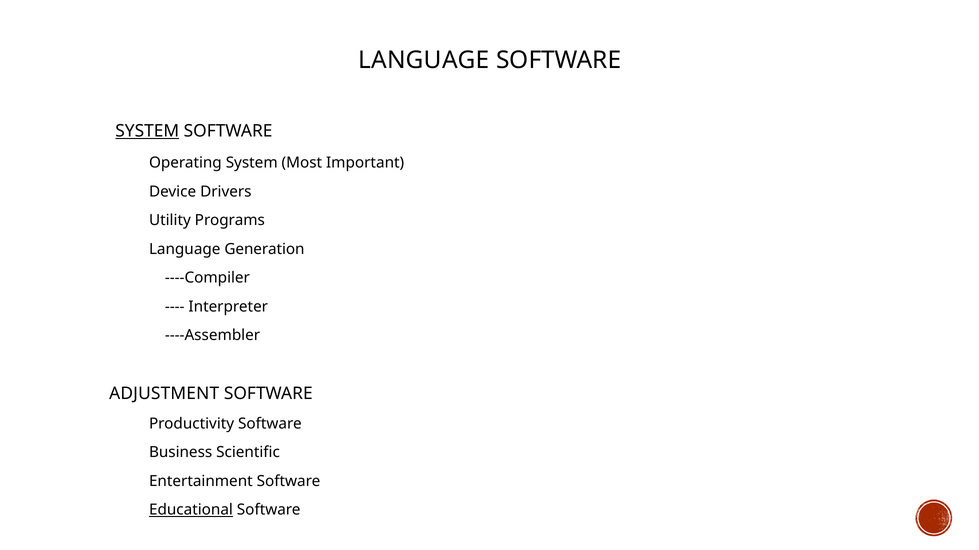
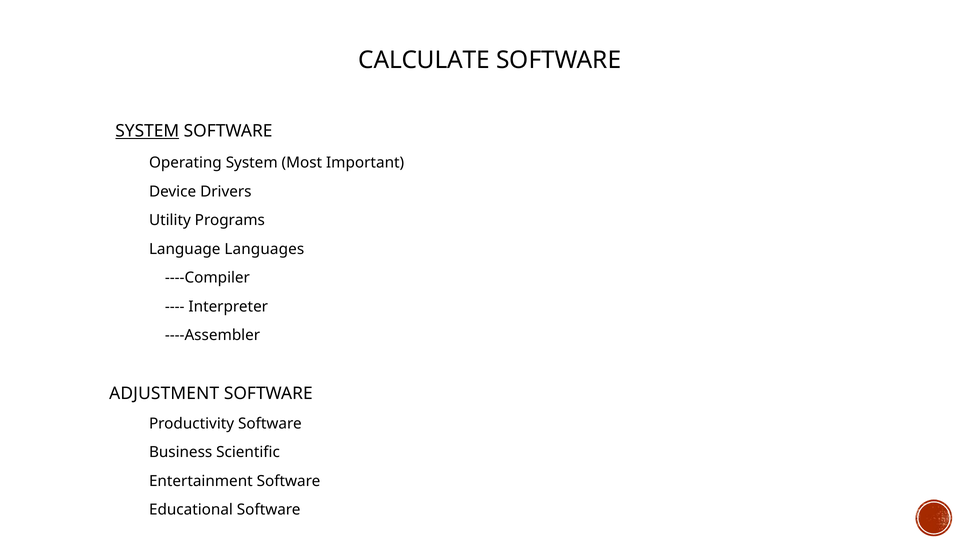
LANGUAGE: LANGUAGE -> CALCULATE (424, 60)
Generation: Generation -> Languages (264, 249)
Educational underline: present -> none (191, 510)
